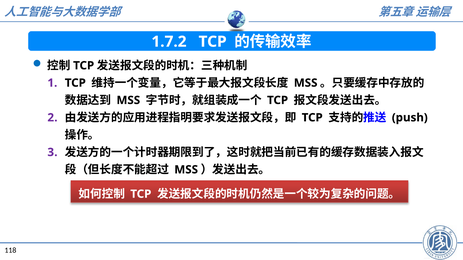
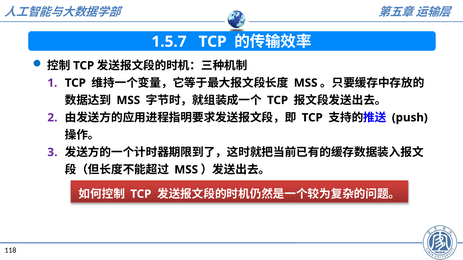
1.7.2: 1.7.2 -> 1.5.7 (169, 42)
